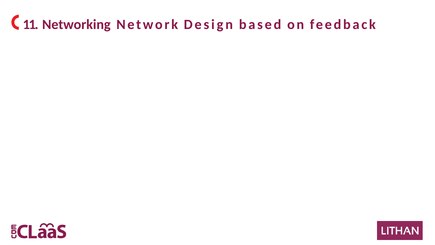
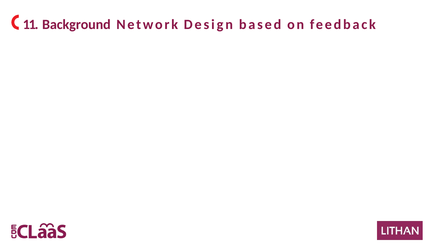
Networking: Networking -> Background (76, 24)
